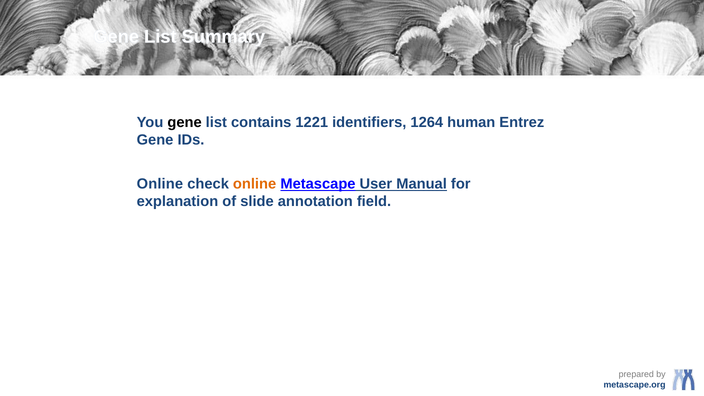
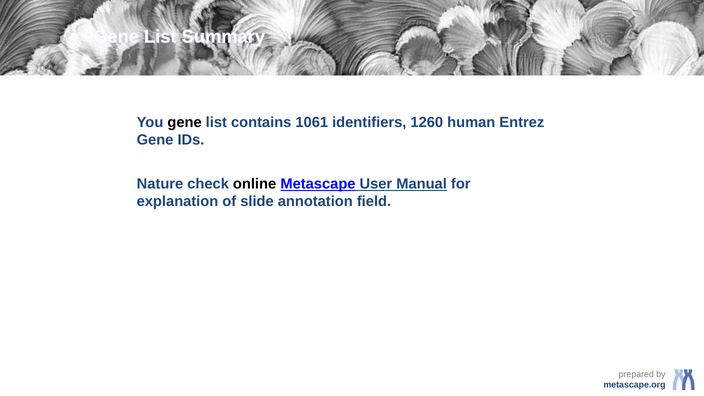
1221: 1221 -> 1061 (312, 122)
1264: 1264 -> 1260 (427, 122)
Online: Online -> Nature (160, 184)
online colour: orange -> black (255, 184)
